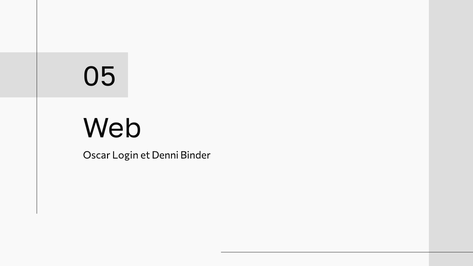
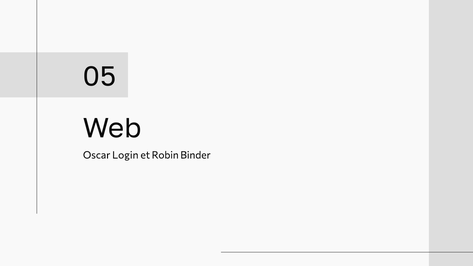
Denni: Denni -> Robin (165, 155)
